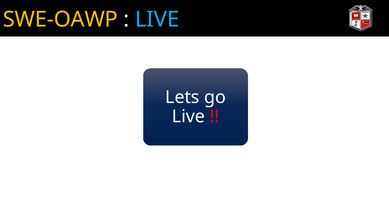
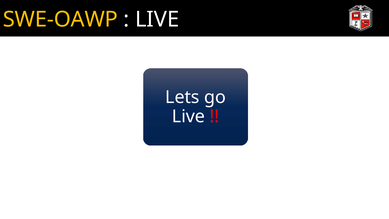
LIVE colour: light blue -> white (157, 19)
